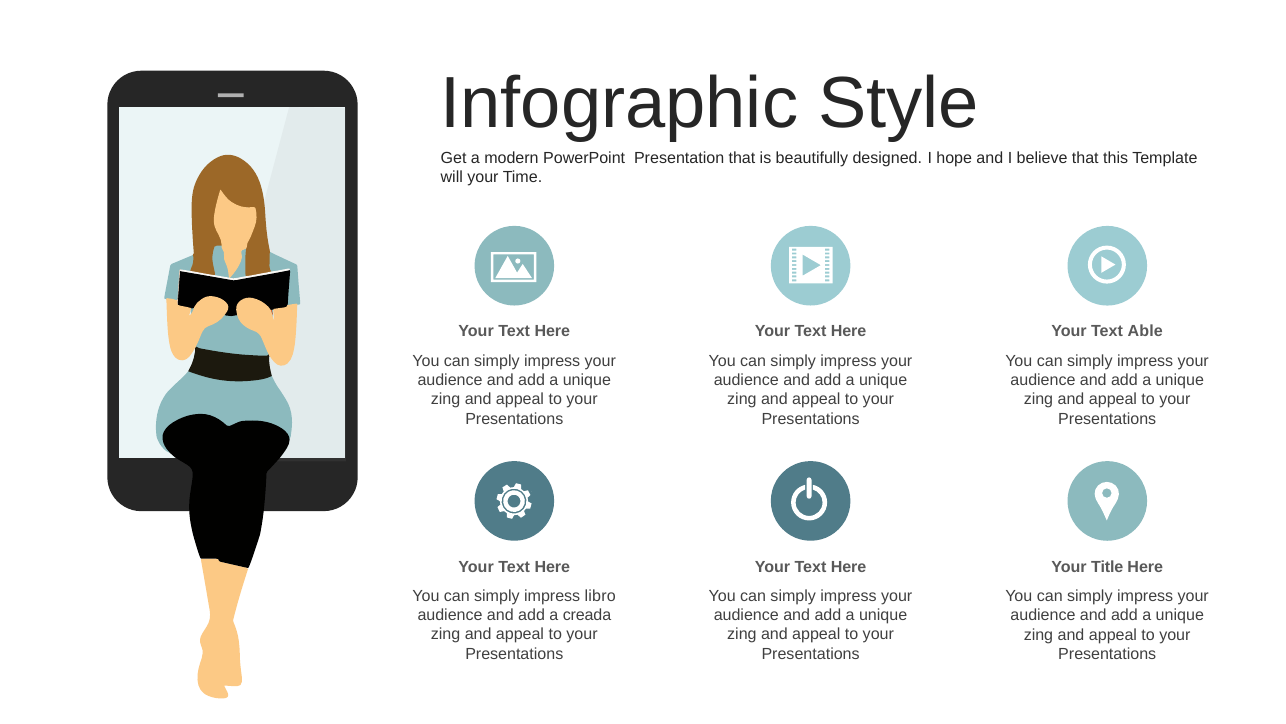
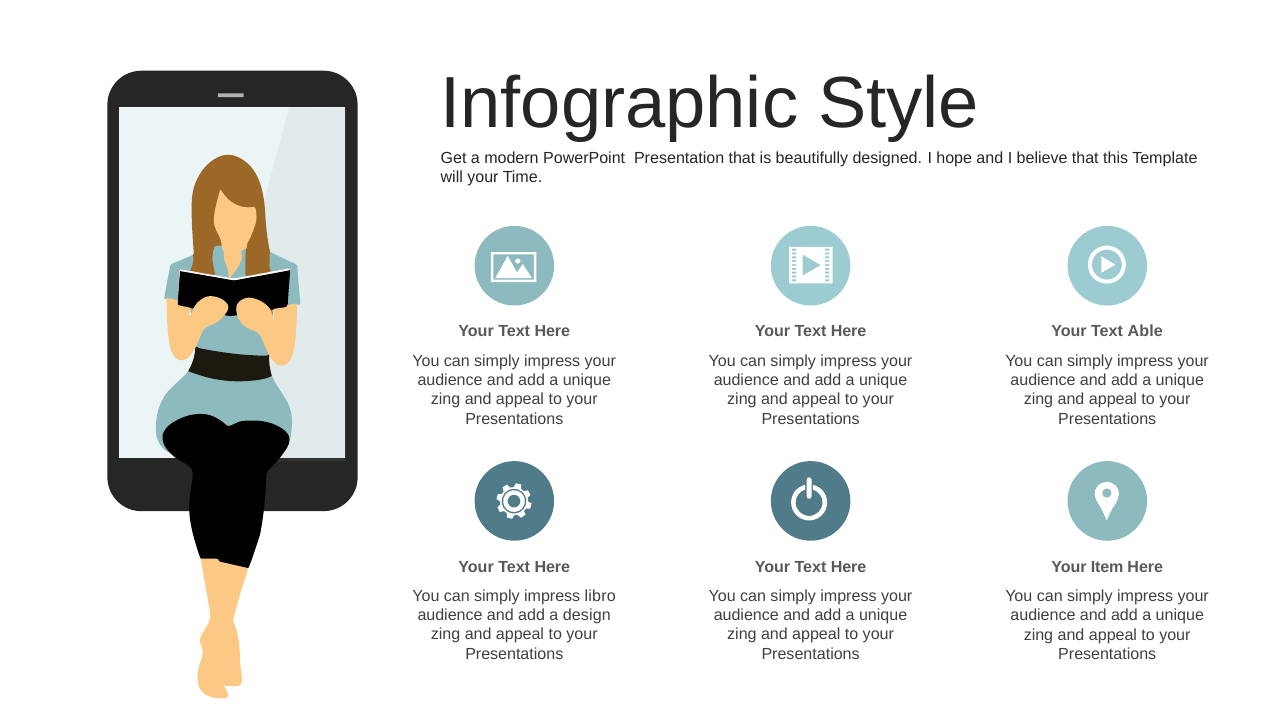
Title: Title -> Item (1107, 566)
creada: creada -> design (587, 615)
